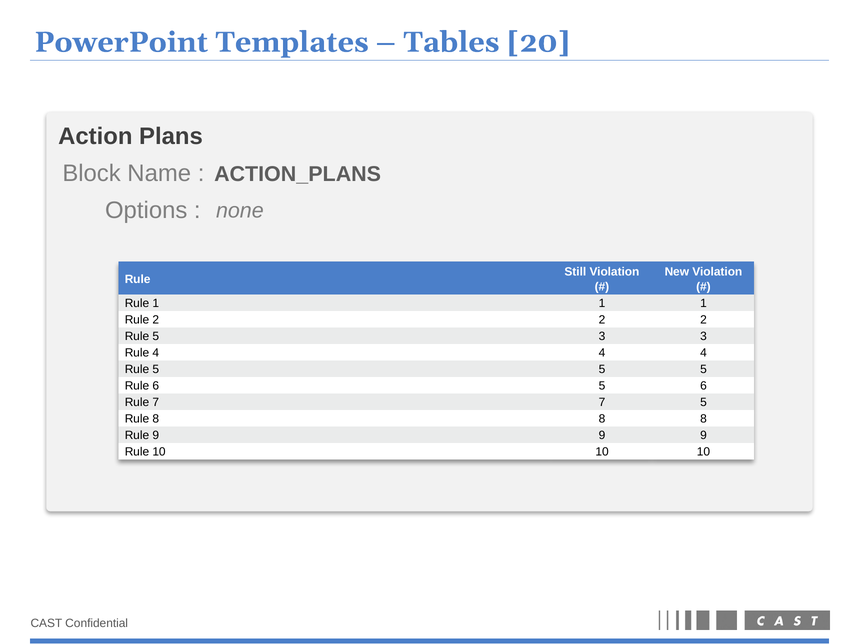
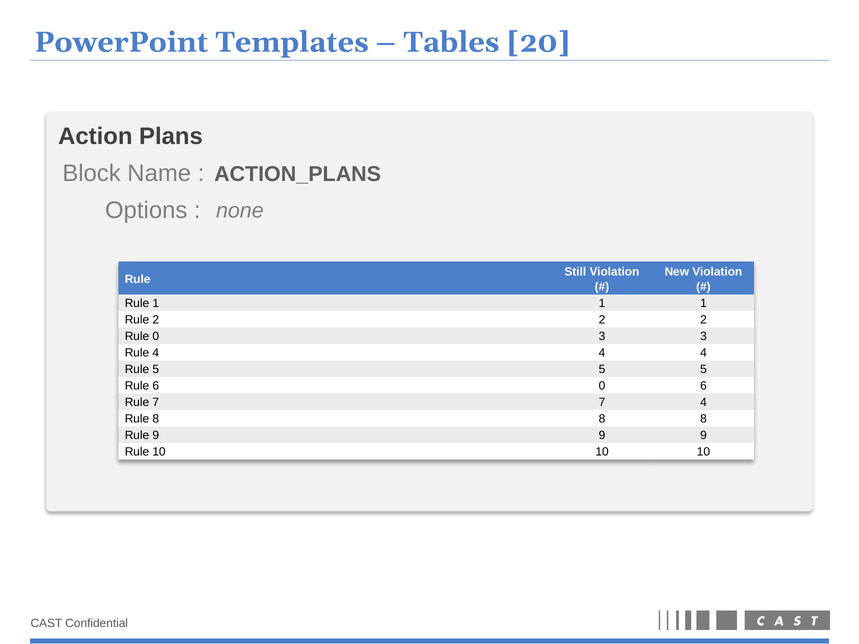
5: 5 -> 0 (156, 337)
6 5: 5 -> 0 (602, 386)
7 5: 5 -> 4 (703, 403)
